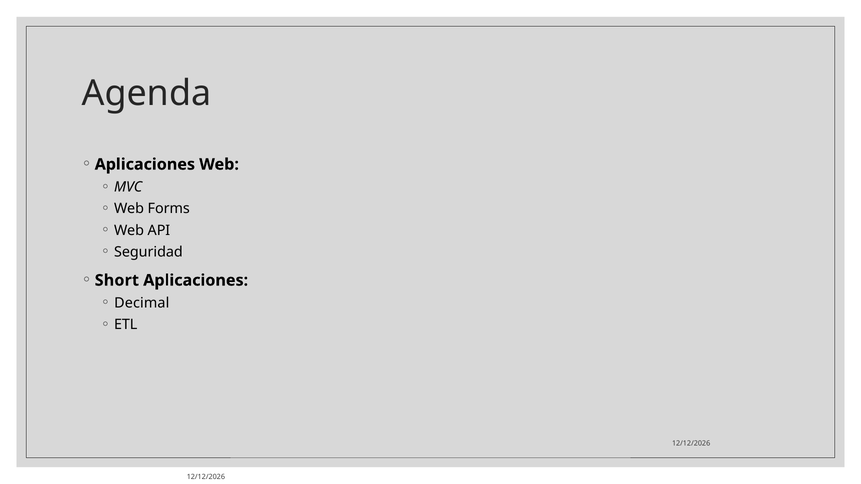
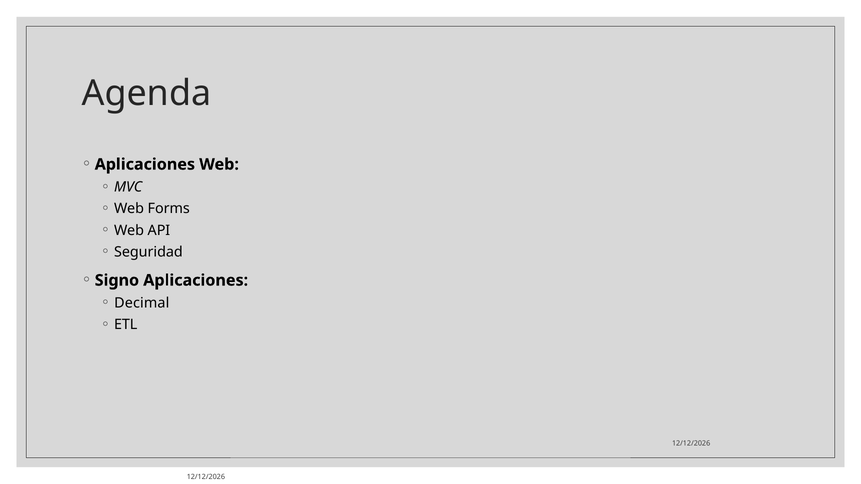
Short: Short -> Signo (117, 281)
